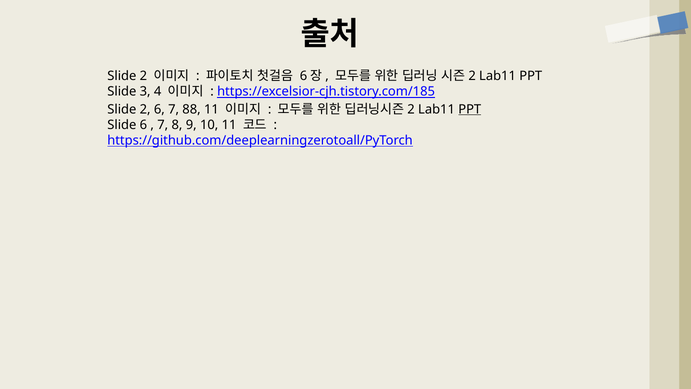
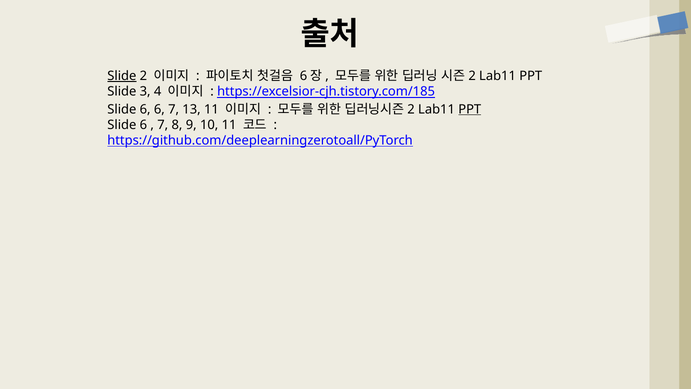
Slide underline: none -> present (122, 76)
2: 2 -> 6 (145, 109)
88: 88 -> 13 (192, 109)
